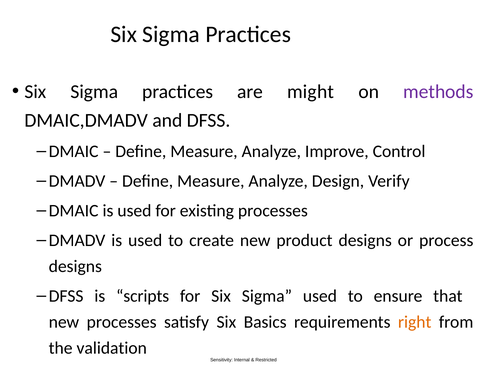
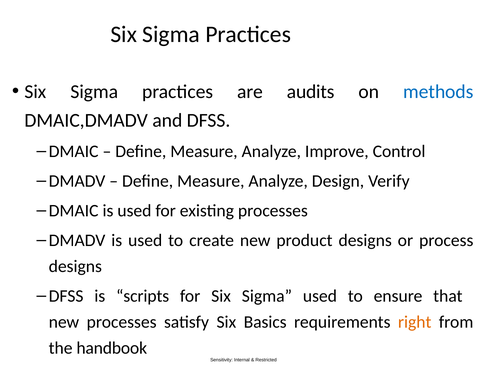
might: might -> audits (311, 92)
methods colour: purple -> blue (438, 92)
validation: validation -> handbook (112, 348)
